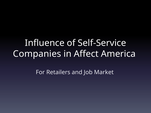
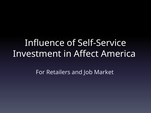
Companies: Companies -> Investment (37, 54)
